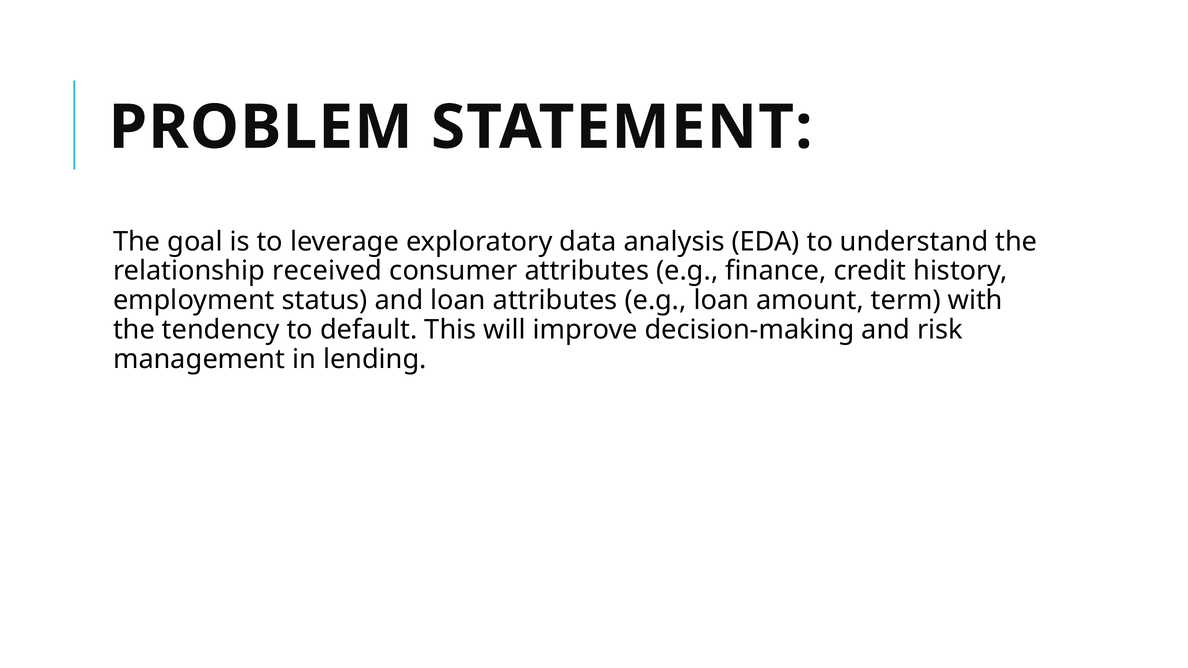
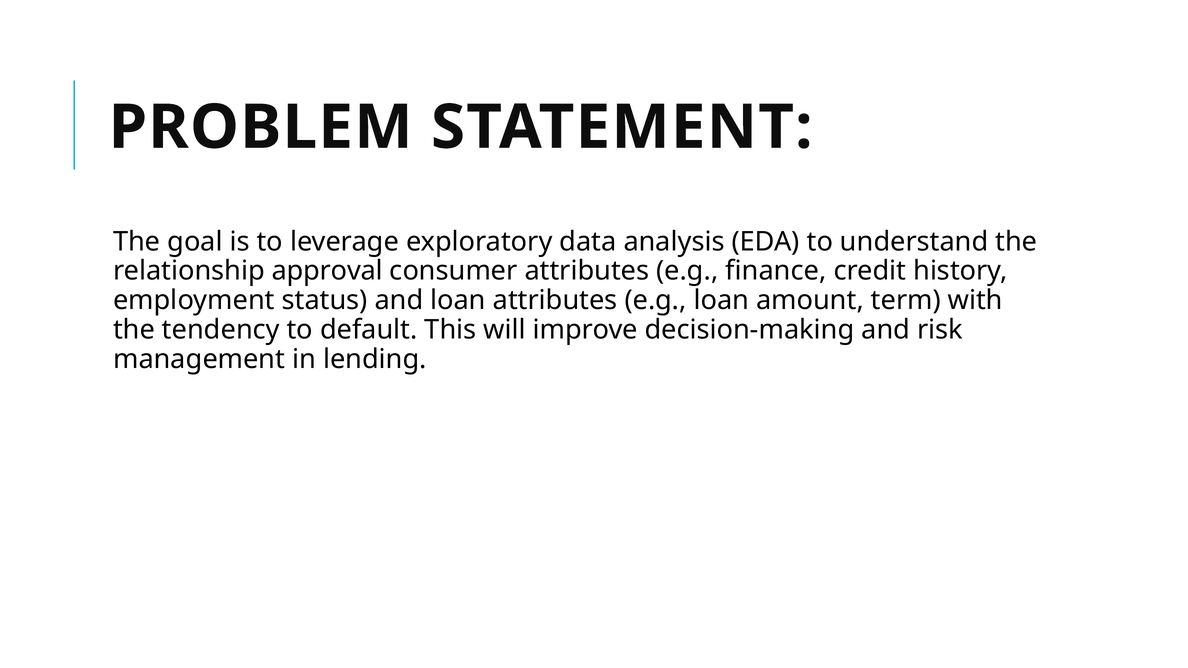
received: received -> approval (327, 271)
